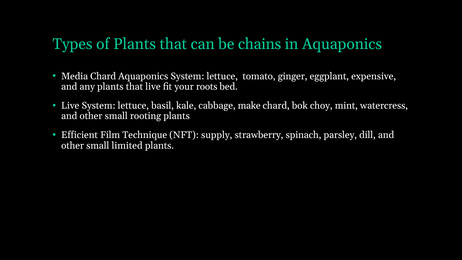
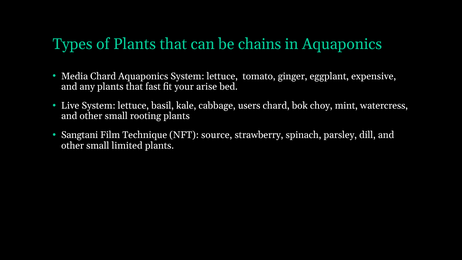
that live: live -> fast (153, 87)
roots: roots -> arise (207, 87)
make: make -> users (249, 106)
Efficient: Efficient -> Sangtani (80, 135)
supply: supply -> source (217, 135)
